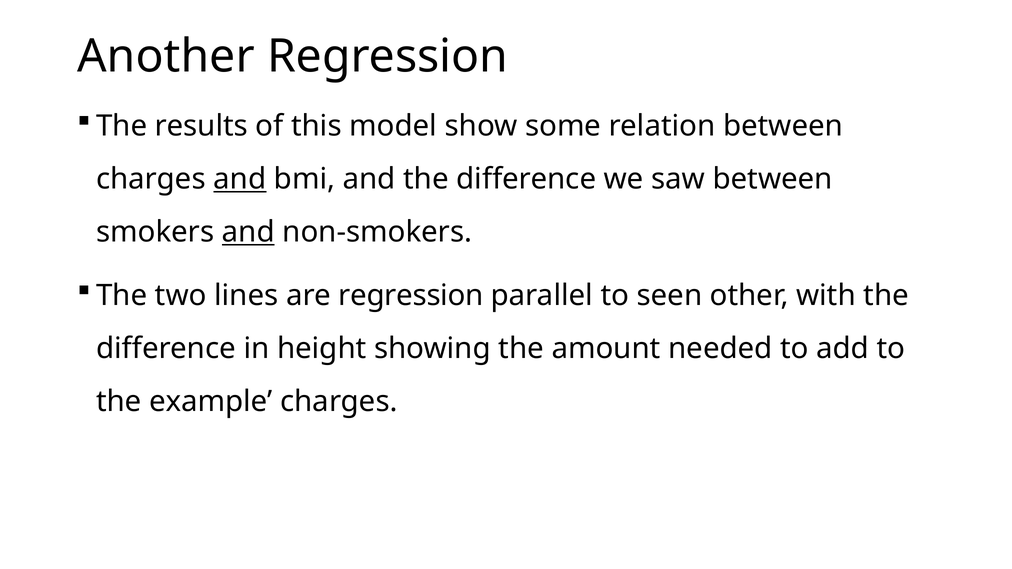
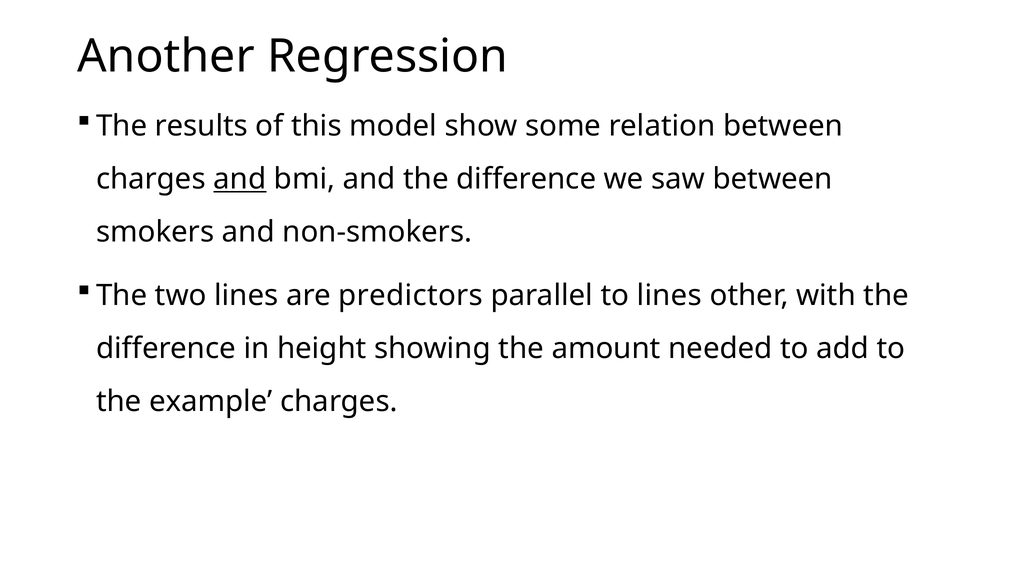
and underline: present -> none (248, 232)
are regression: regression -> predictors (411, 296)
to seen: seen -> lines (669, 296)
